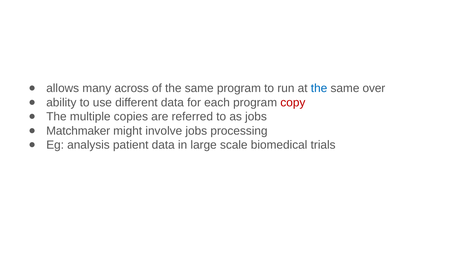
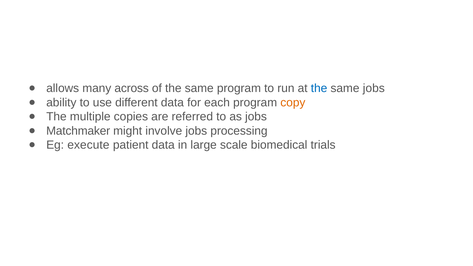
same over: over -> jobs (374, 88)
copy colour: red -> orange (293, 102)
analysis: analysis -> execute (88, 145)
